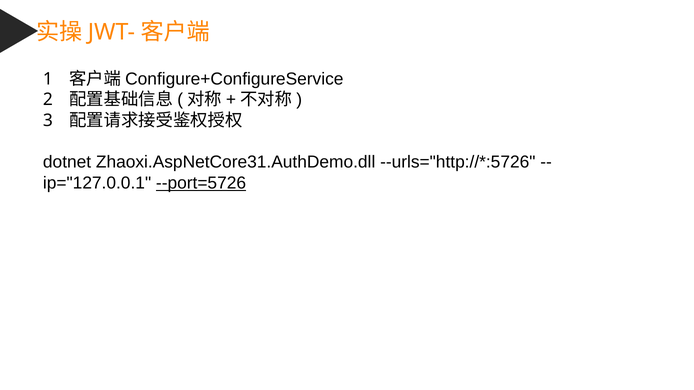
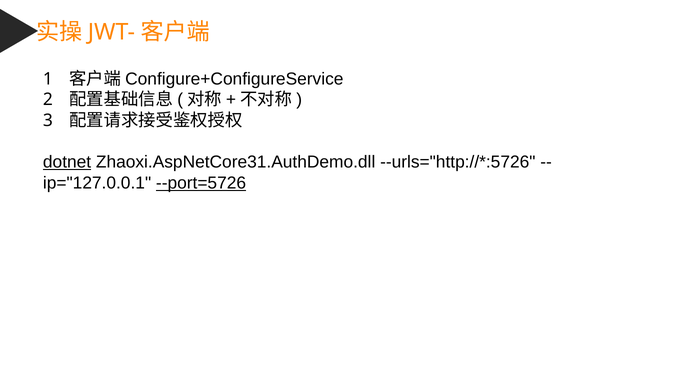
dotnet underline: none -> present (67, 162)
